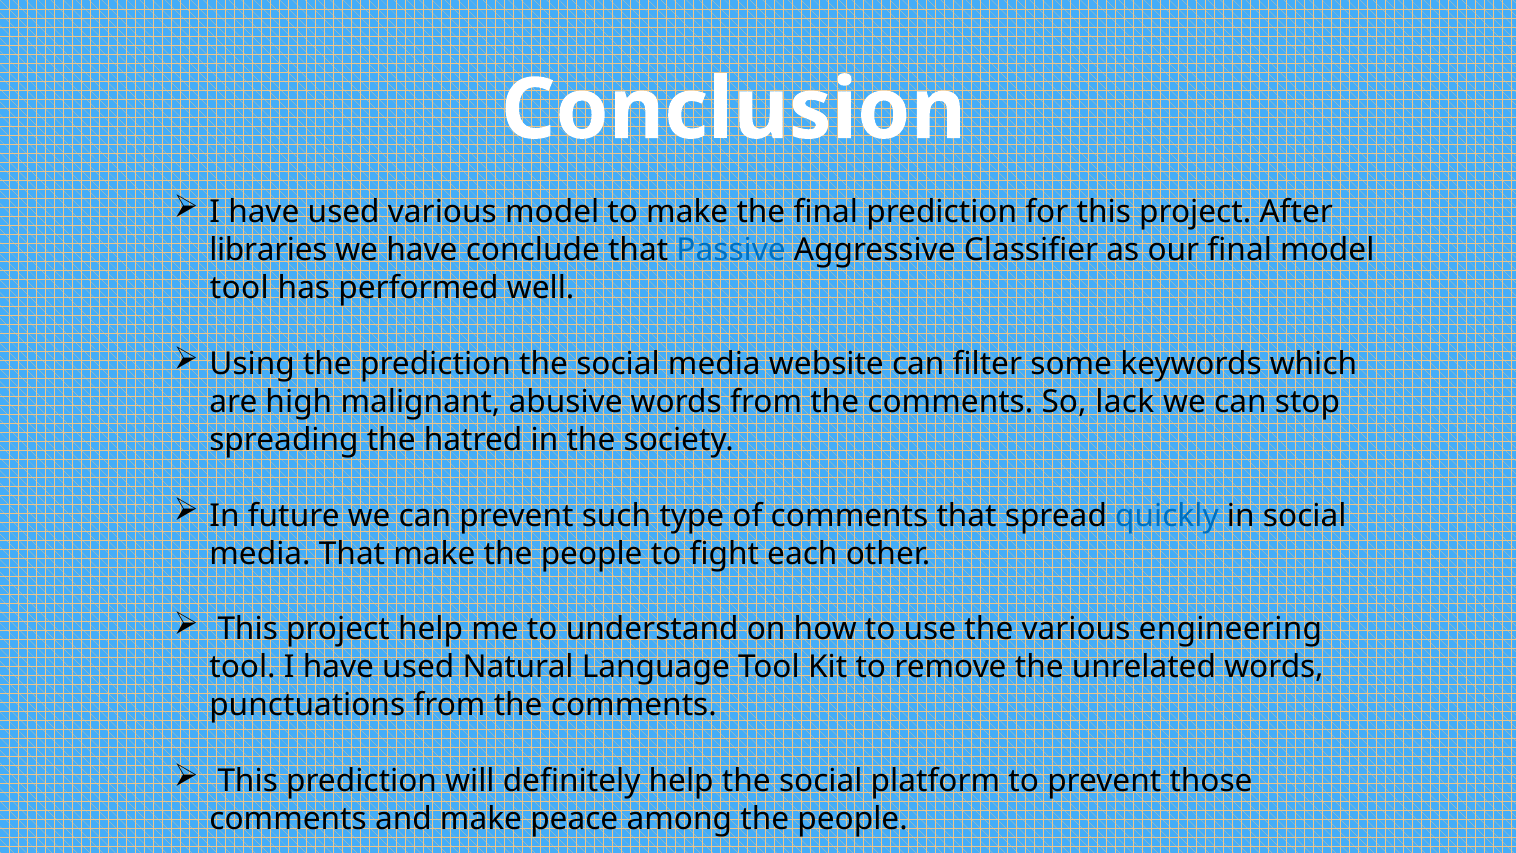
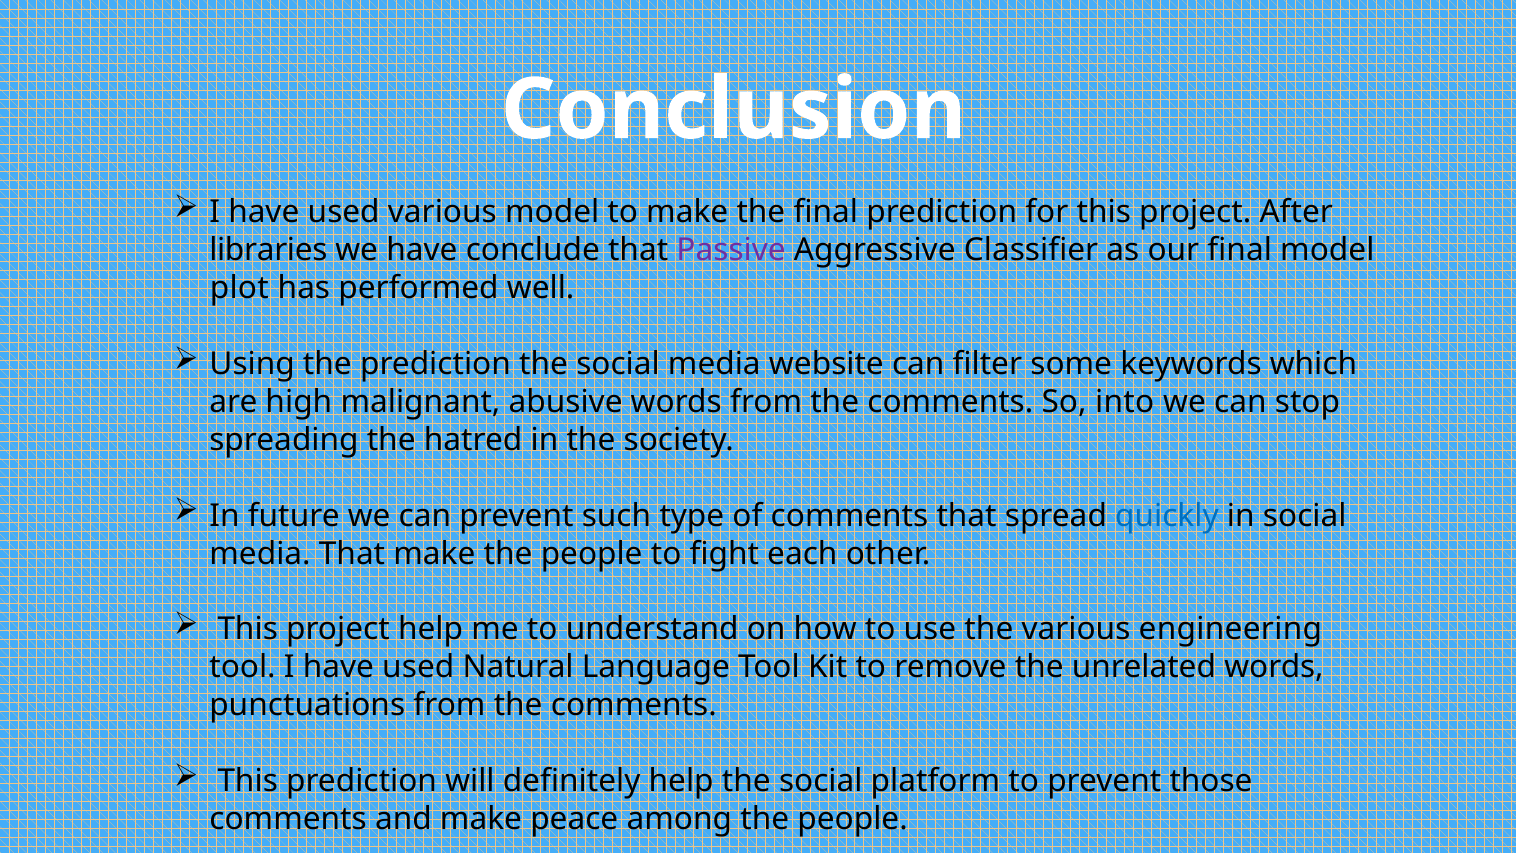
Passive colour: blue -> purple (731, 250)
tool: tool -> plot (239, 288)
lack: lack -> into (1125, 402)
